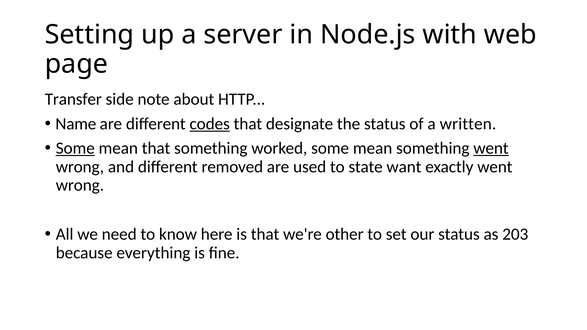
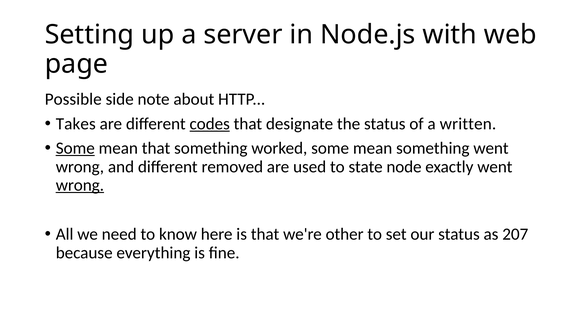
Transfer: Transfer -> Possible (73, 99)
Name: Name -> Takes (76, 124)
went underline: present -> none (491, 148)
want: want -> node (404, 167)
wrong underline: none -> present (80, 185)
203: 203 -> 207 (515, 234)
